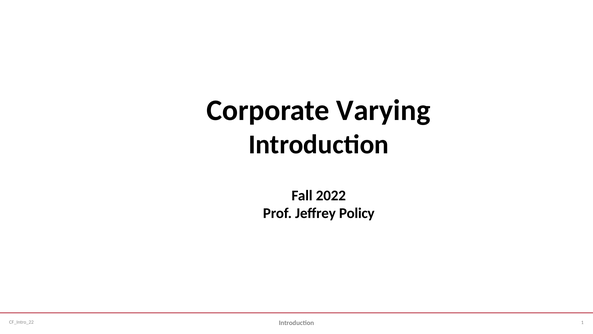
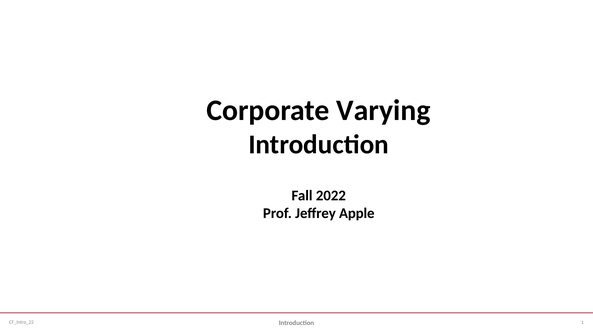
Policy: Policy -> Apple (357, 213)
